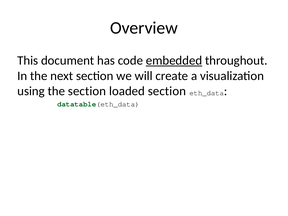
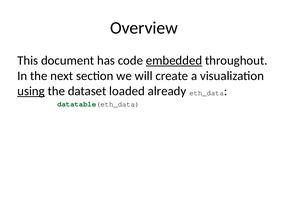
using underline: none -> present (31, 91)
the section: section -> dataset (87, 91)
loaded section: section -> already (167, 91)
